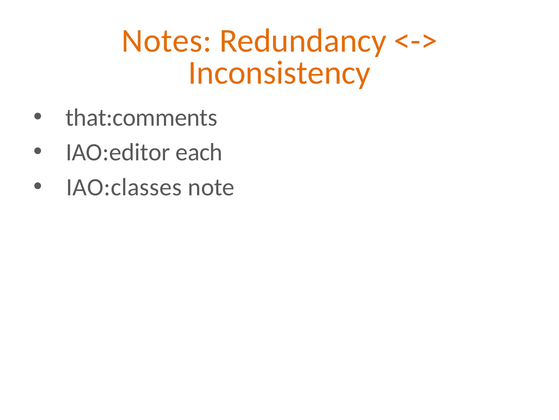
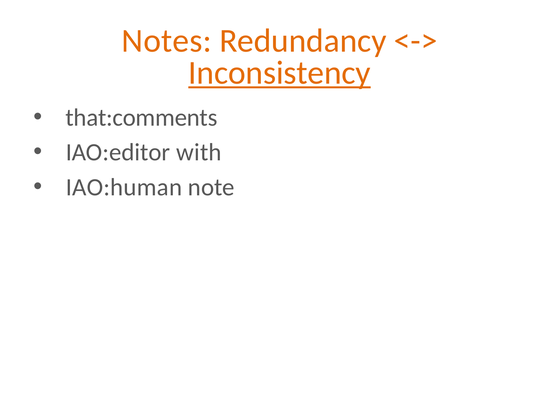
Inconsistency underline: none -> present (280, 73)
each: each -> with (199, 152)
IAO:classes: IAO:classes -> IAO:human (124, 187)
